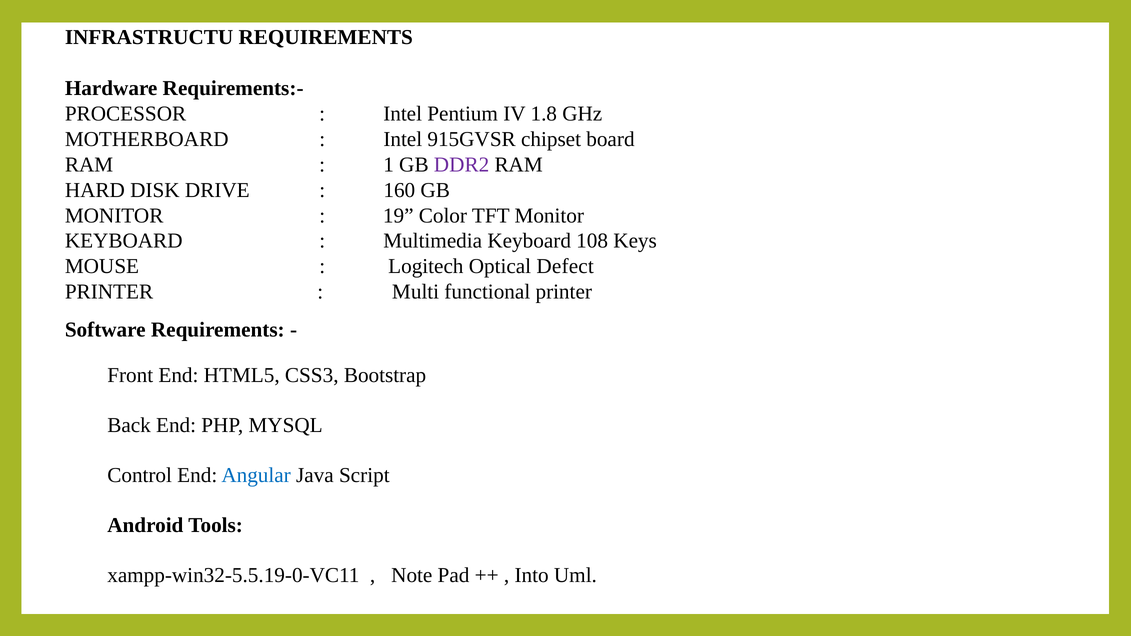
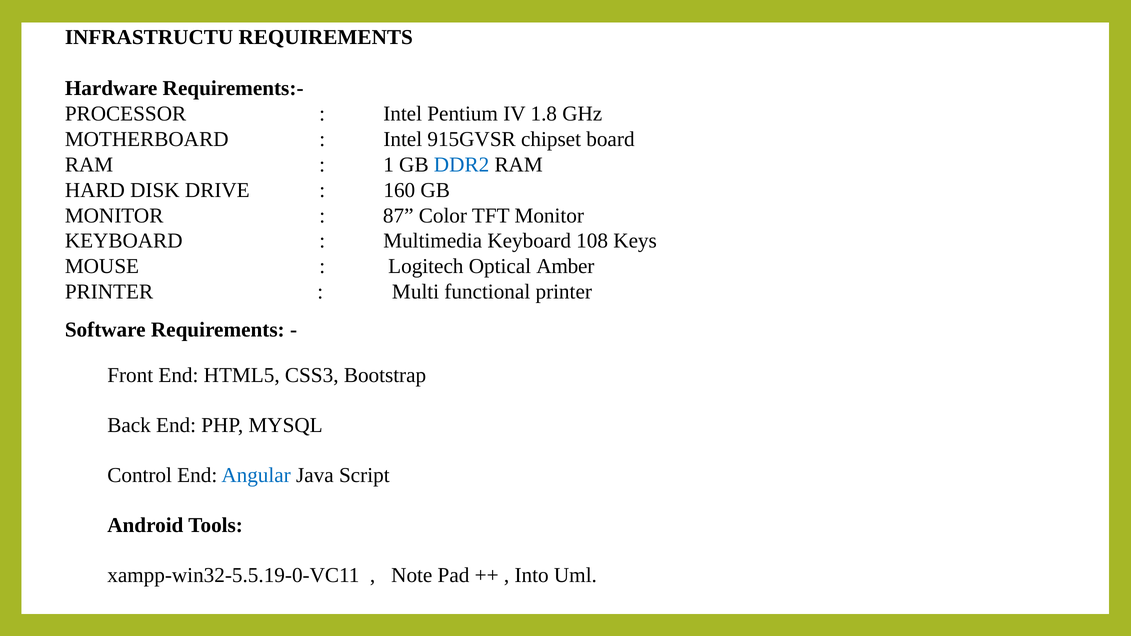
DDR2 colour: purple -> blue (462, 165)
19: 19 -> 87 (398, 216)
Defect: Defect -> Amber (565, 266)
